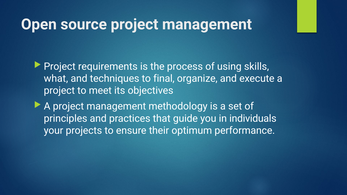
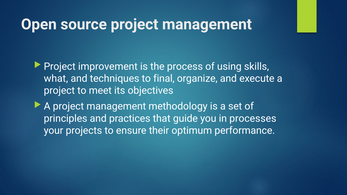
requirements: requirements -> improvement (108, 66)
individuals: individuals -> processes (253, 119)
